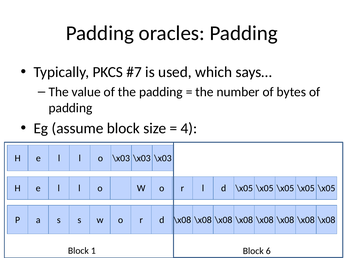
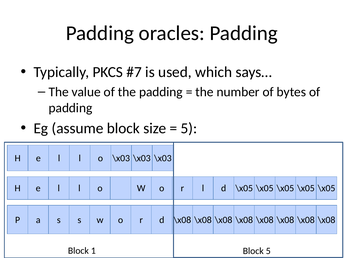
4: 4 -> 5 (189, 128)
Block 6: 6 -> 5 (268, 251)
